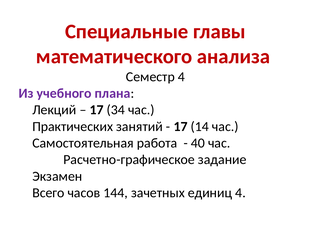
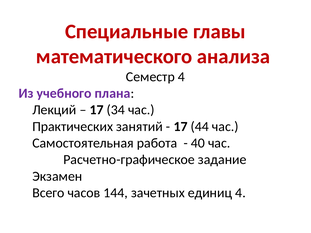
14: 14 -> 44 (200, 127)
